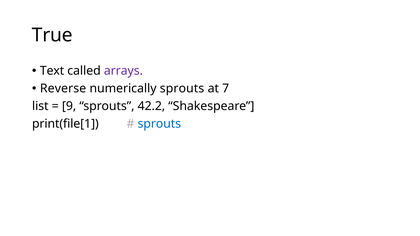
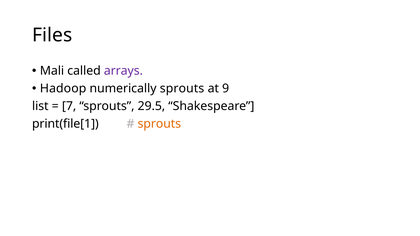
True: True -> Files (52, 35)
Text: Text -> Mali (52, 71)
Reverse: Reverse -> Hadoop (63, 89)
7: 7 -> 9 (226, 89)
9: 9 -> 7 (69, 106)
42.2: 42.2 -> 29.5 (151, 106)
sprouts colour: blue -> orange (159, 124)
